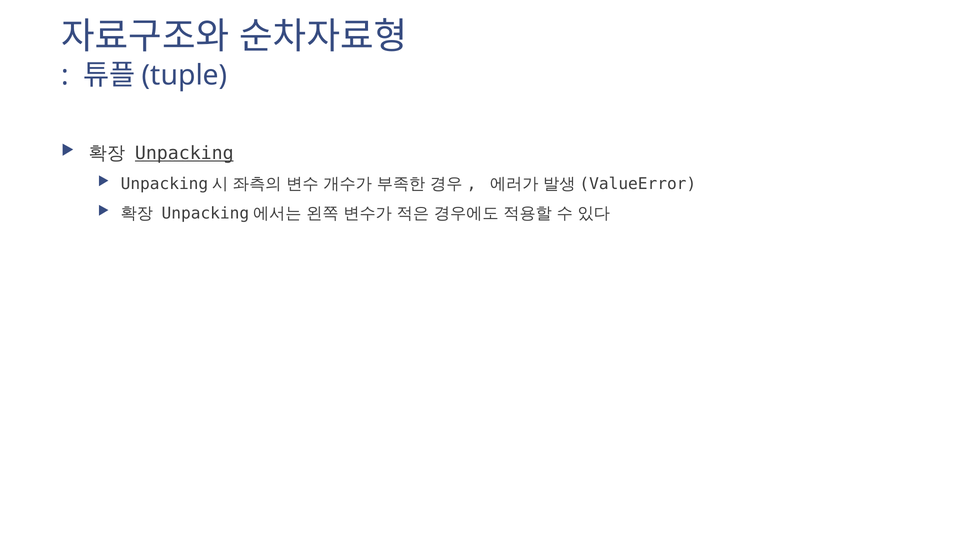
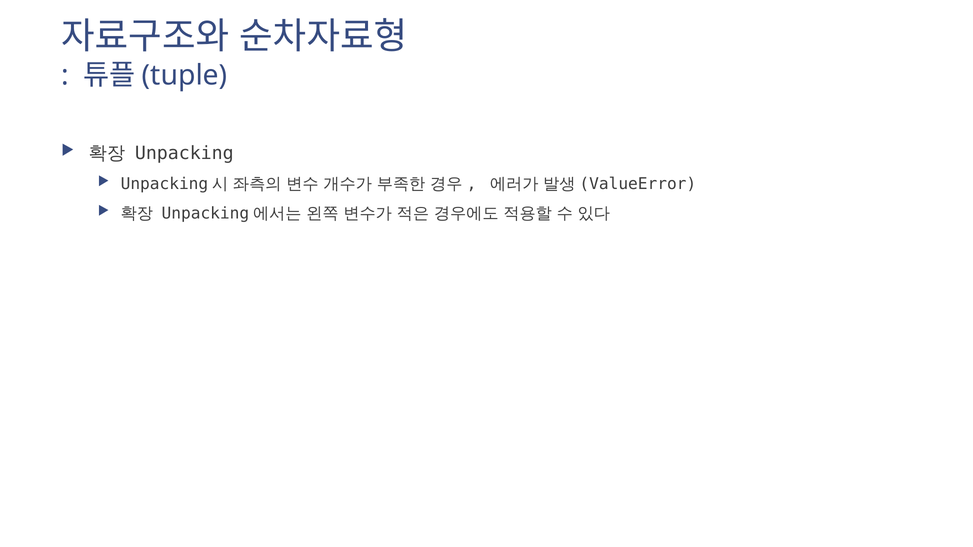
Unpacking underline: present -> none (184, 153)
